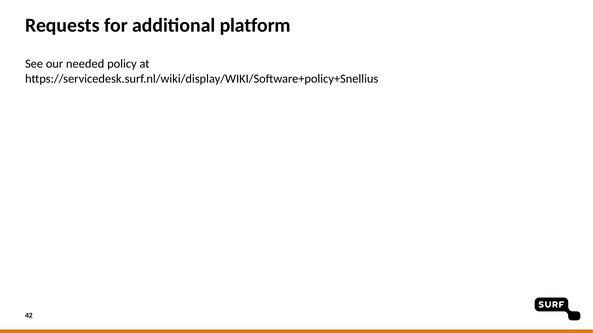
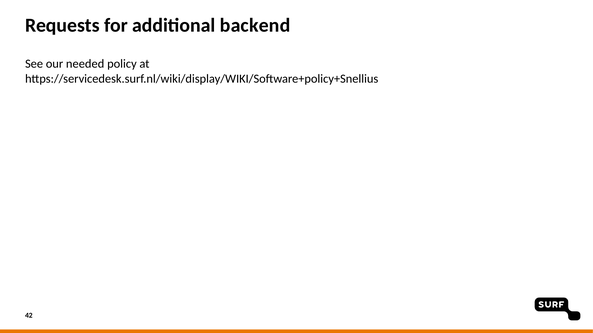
platform: platform -> backend (255, 25)
